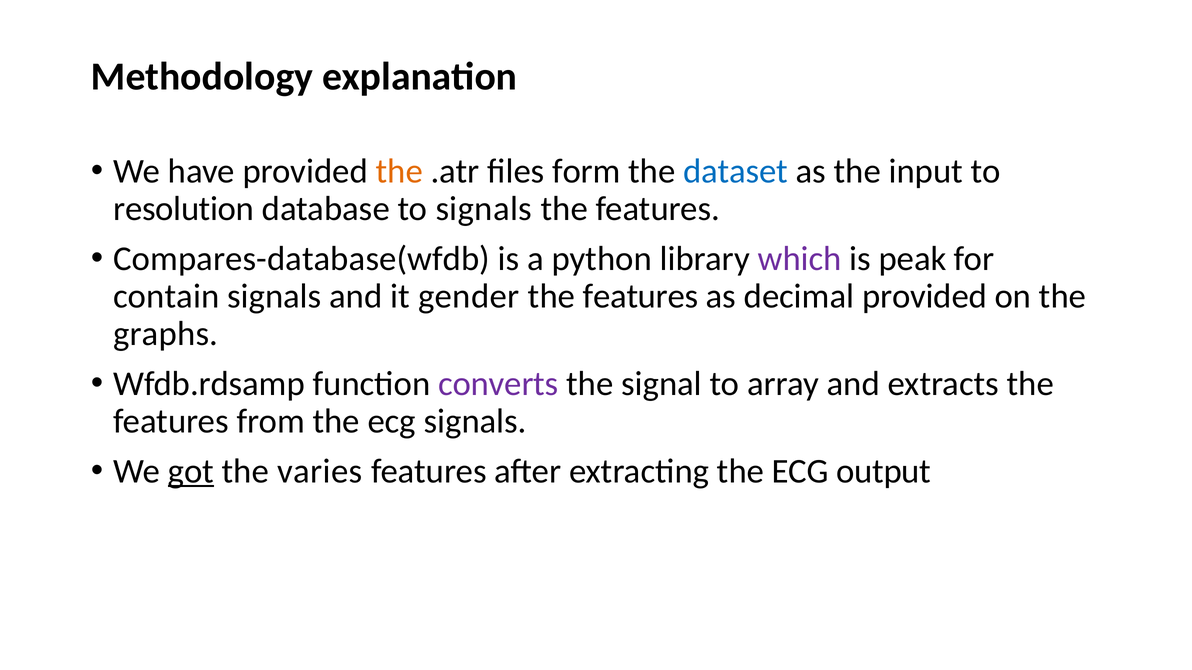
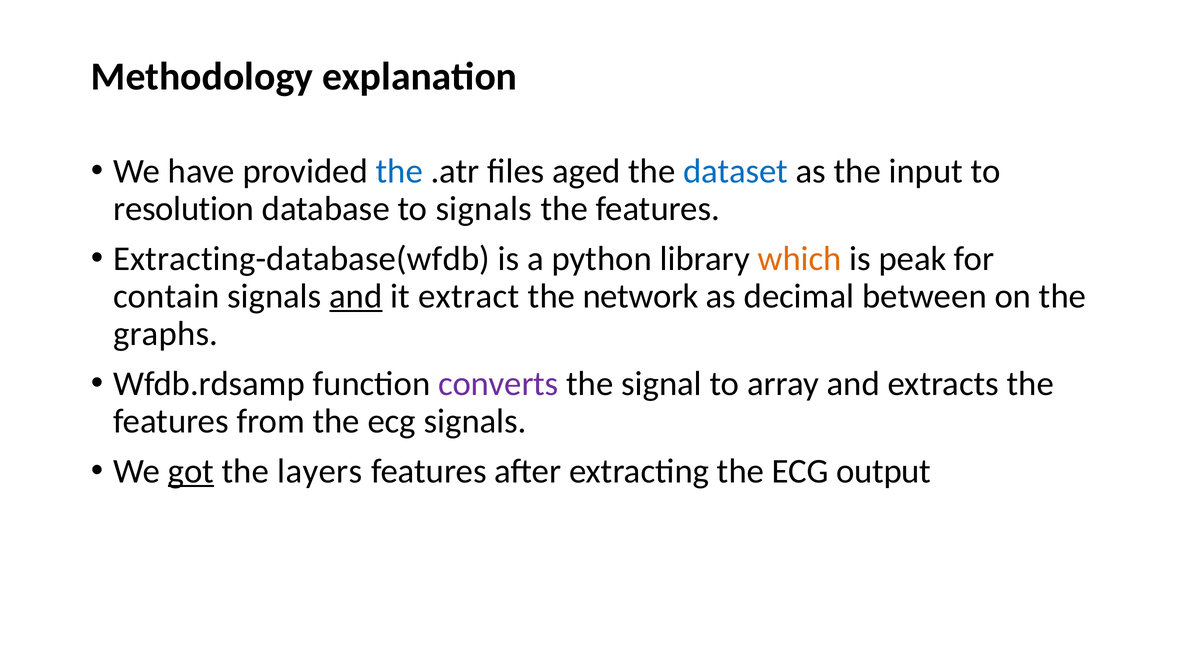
the colour: orange -> blue (399, 171)
form: form -> aged (586, 171)
Compares-database(wfdb: Compares-database(wfdb -> Extracting-database(wfdb (302, 259)
which colour: purple -> orange (800, 259)
and underline: none -> present (356, 296)
gender: gender -> extract (469, 296)
features: features -> network (641, 296)
decimal provided: provided -> between (924, 296)
varies: varies -> layers (320, 472)
